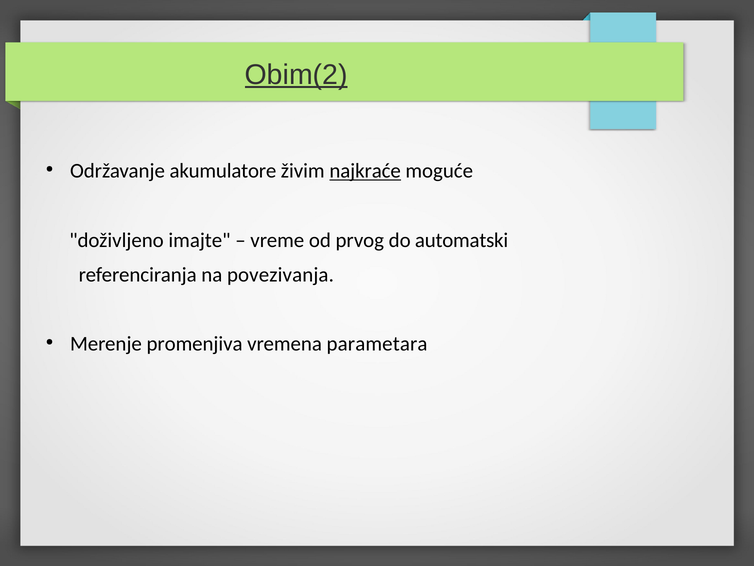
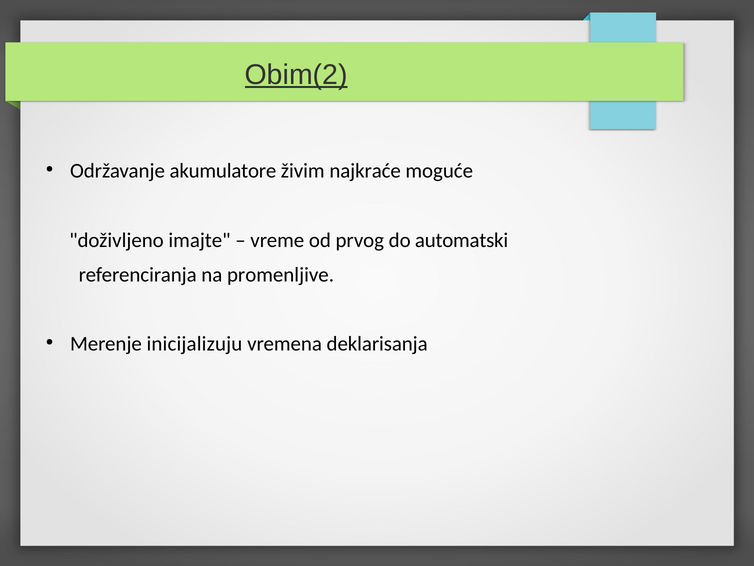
najkraće underline: present -> none (365, 171)
povezivanja: povezivanja -> promenljive (281, 274)
promenjiva: promenjiva -> inicijalizuju (194, 344)
parametara: parametara -> deklarisanja (377, 344)
